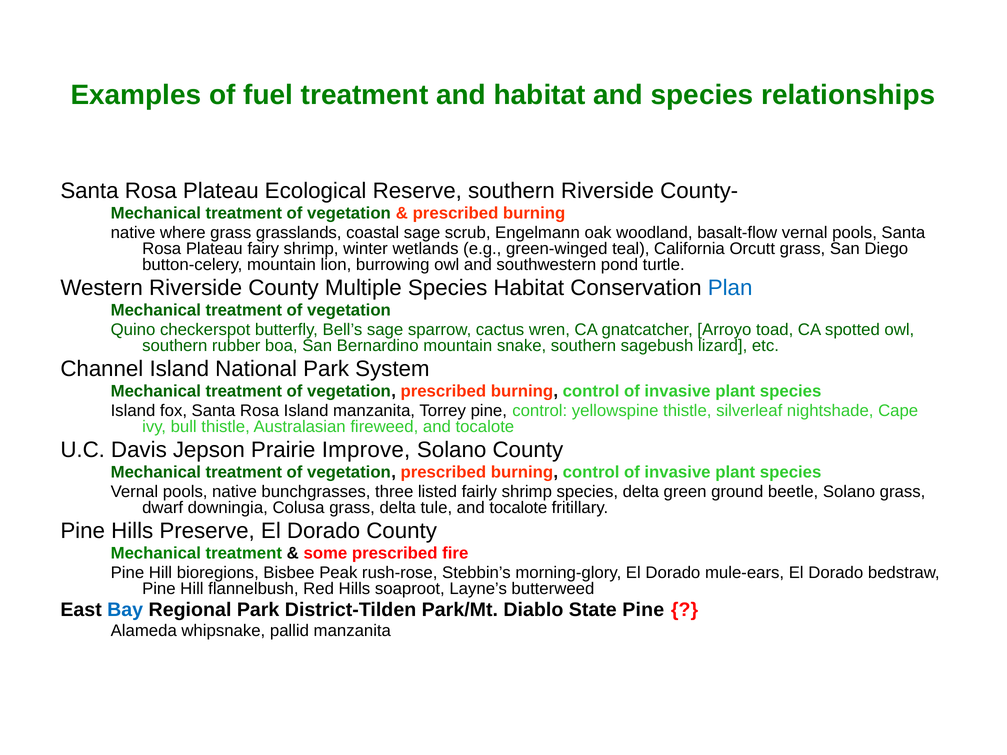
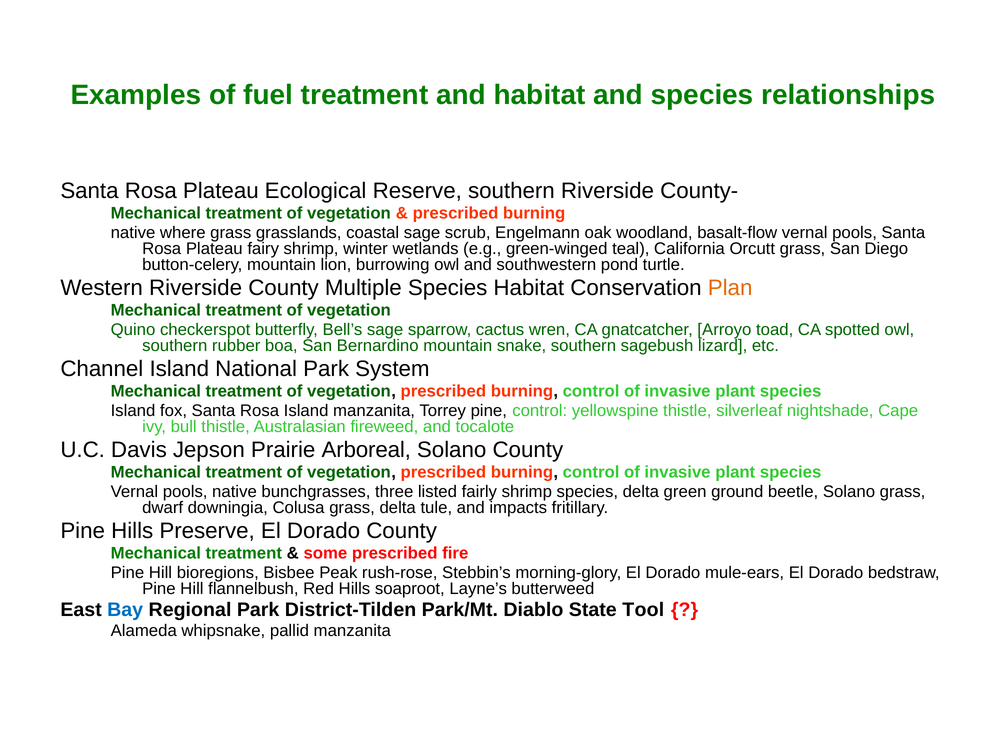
Plan colour: blue -> orange (730, 288)
Improve: Improve -> Arboreal (366, 450)
tule and tocalote: tocalote -> impacts (518, 508)
State Pine: Pine -> Tool (643, 610)
